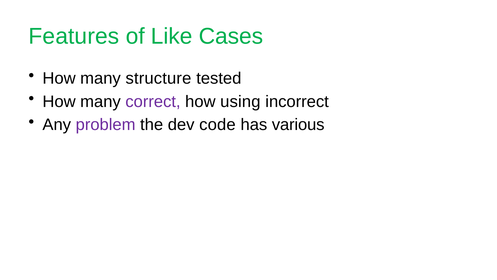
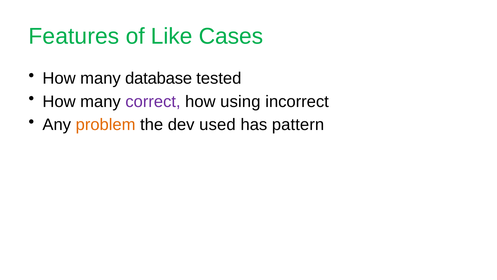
structure: structure -> database (159, 78)
problem colour: purple -> orange (106, 125)
code: code -> used (217, 125)
various: various -> pattern (298, 125)
